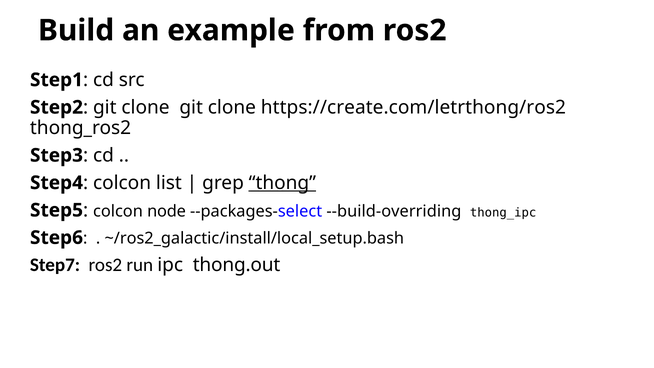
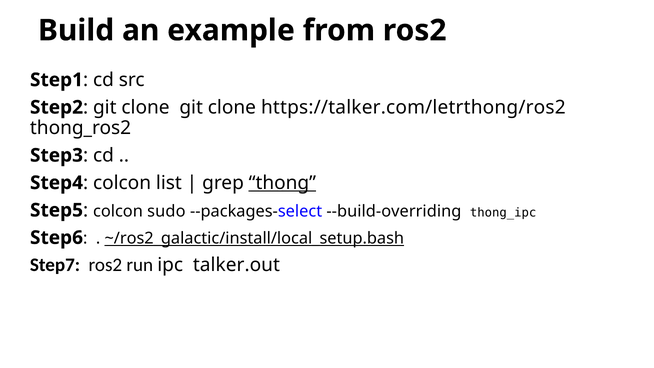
https://create.com/letrthong/ros2: https://create.com/letrthong/ros2 -> https://talker.com/letrthong/ros2 (413, 107)
node: node -> sudo (166, 211)
~/ros2_galactic/install/local_setup.bash underline: none -> present (254, 238)
thong.out: thong.out -> talker.out (236, 265)
